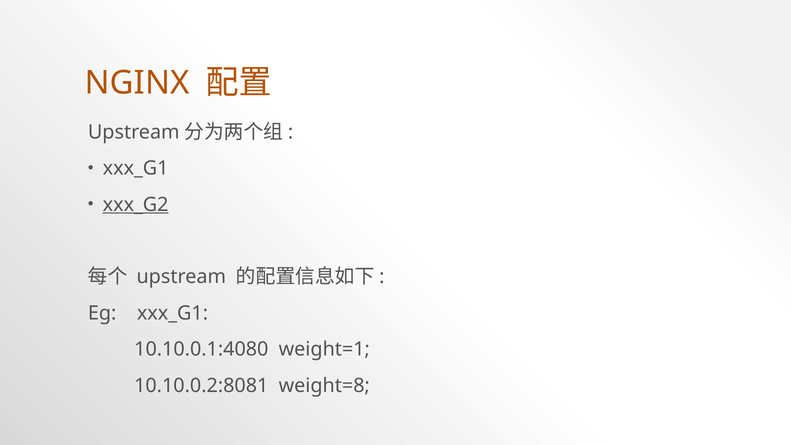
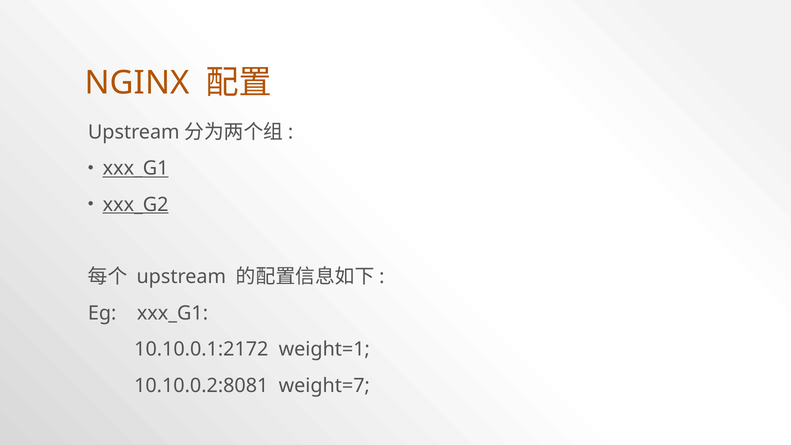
xxx_G1 underline: none -> present (136, 168)
10.10.0.1:4080: 10.10.0.1:4080 -> 10.10.0.1:2172 (201, 349)
weight=8: weight=8 -> weight=7 (324, 386)
